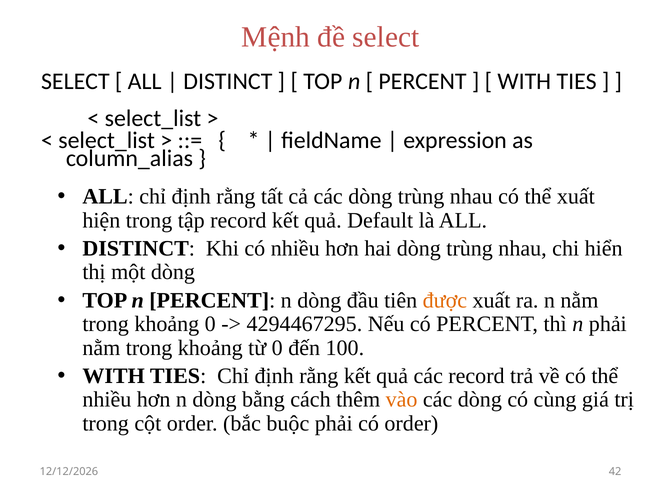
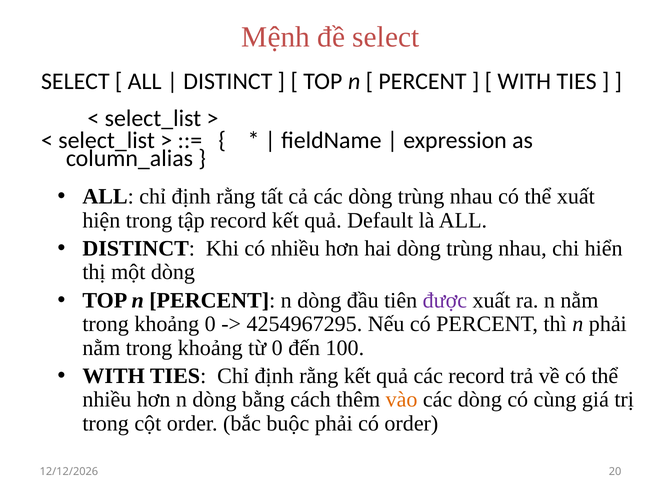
được colour: orange -> purple (445, 301)
4294467295: 4294467295 -> 4254967295 (304, 325)
42: 42 -> 20 (615, 473)
